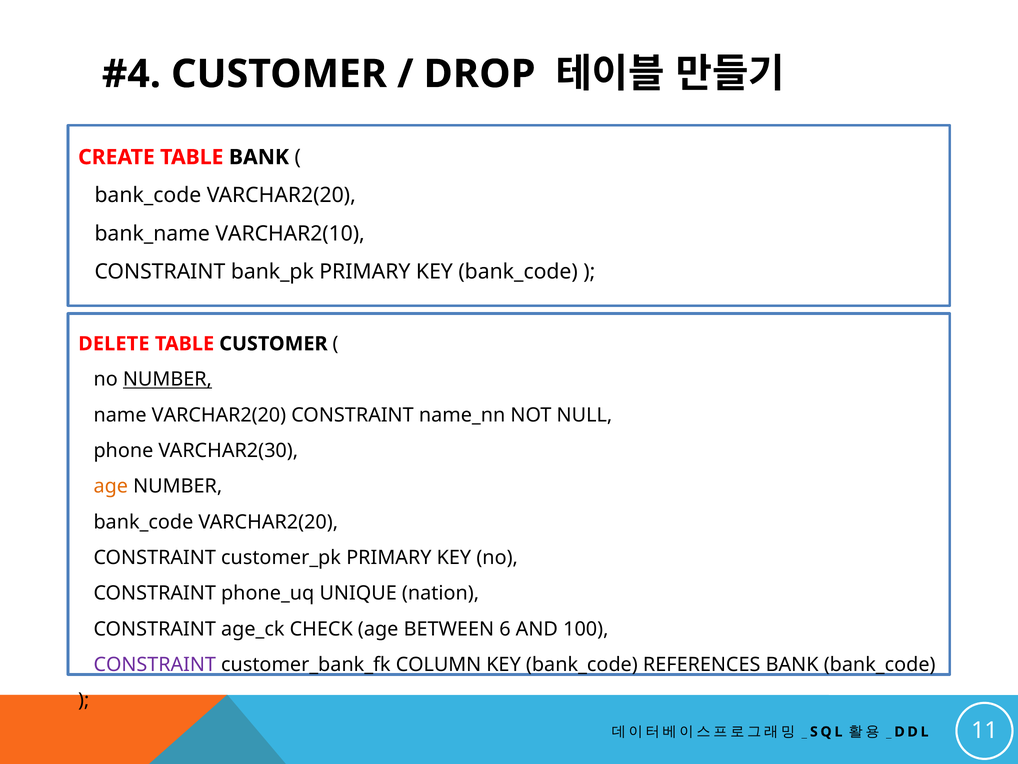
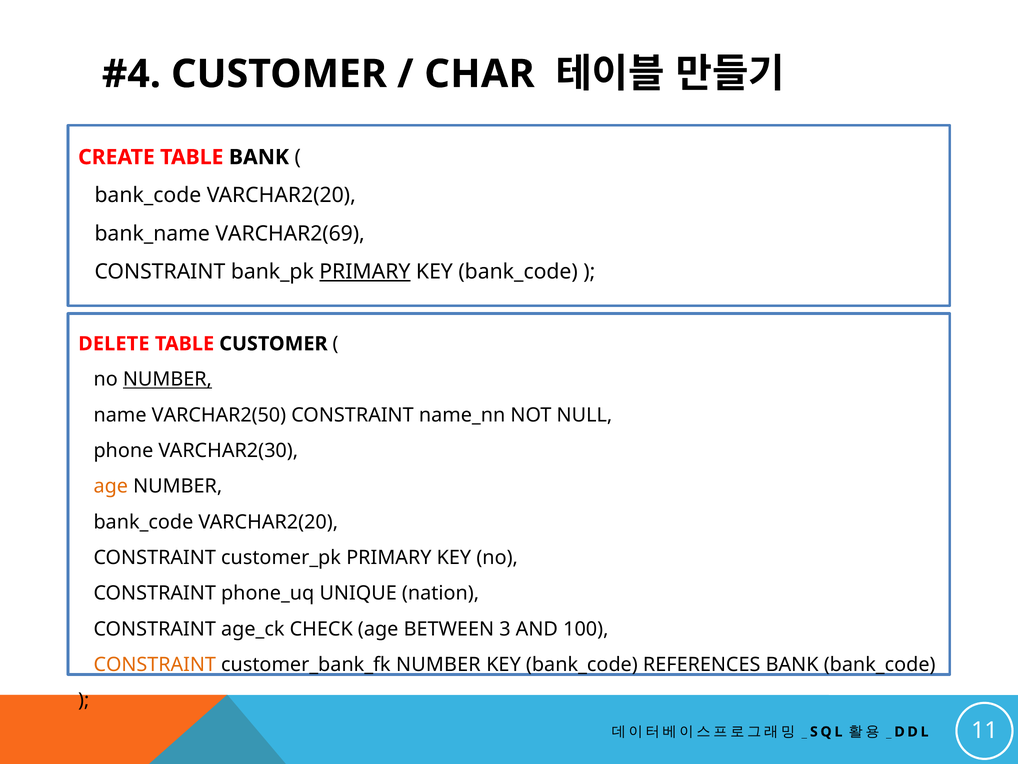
DROP: DROP -> CHAR (480, 74)
VARCHAR2(10: VARCHAR2(10 -> VARCHAR2(69 (290, 233)
PRIMARY underline: none -> present (365, 272)
name VARCHAR2(20: VARCHAR2(20 -> VARCHAR2(50 (219, 415)
6: 6 -> 3 (505, 629)
CONSTRAINT colour: purple -> orange (155, 664)
customer_bank_fk COLUMN: COLUMN -> NUMBER (438, 664)
